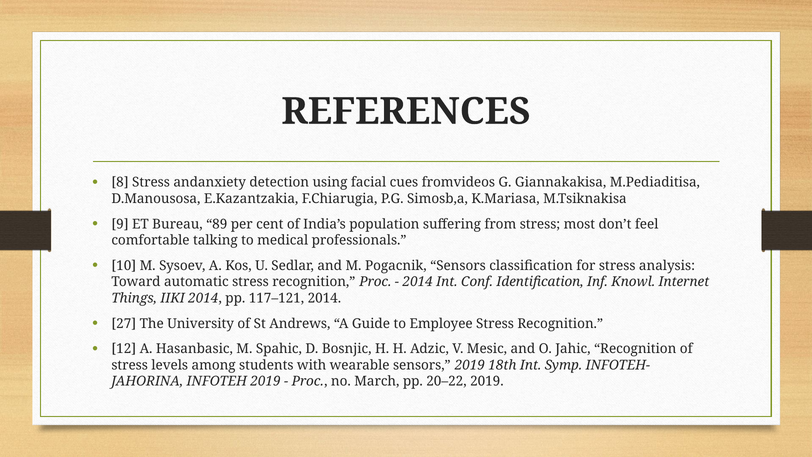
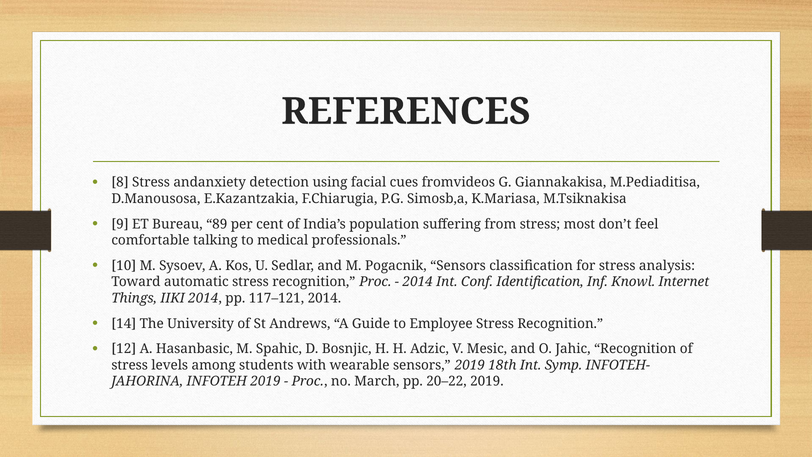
27: 27 -> 14 (124, 323)
